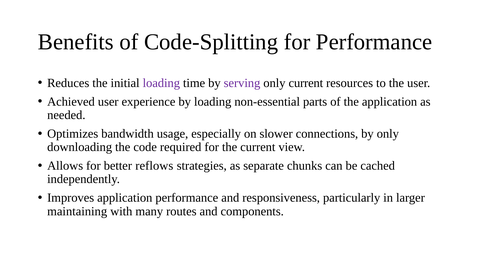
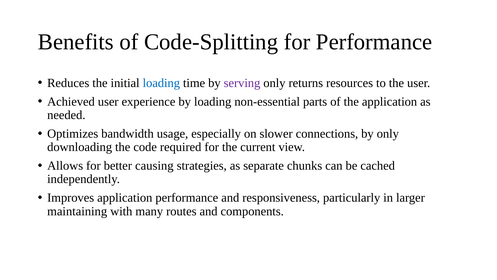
loading colour: purple -> blue (161, 83)
only current: current -> returns (306, 83)
reflows: reflows -> causing (154, 166)
